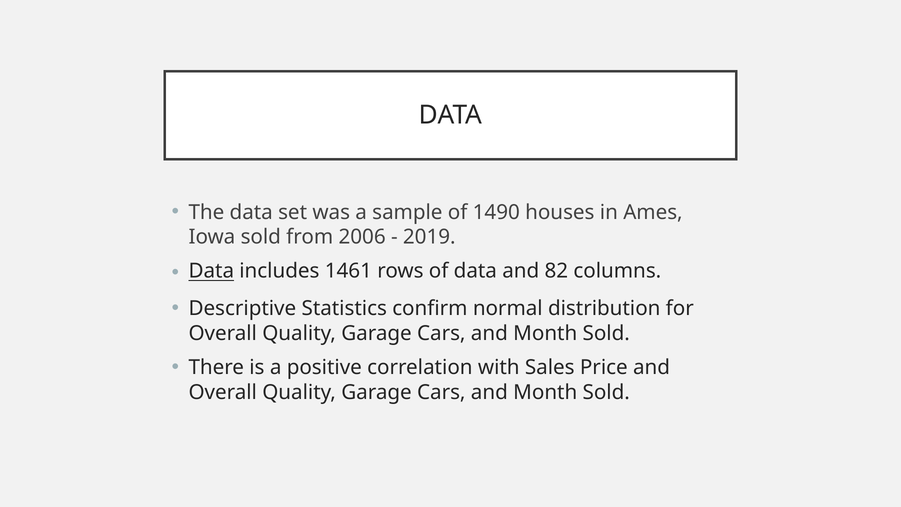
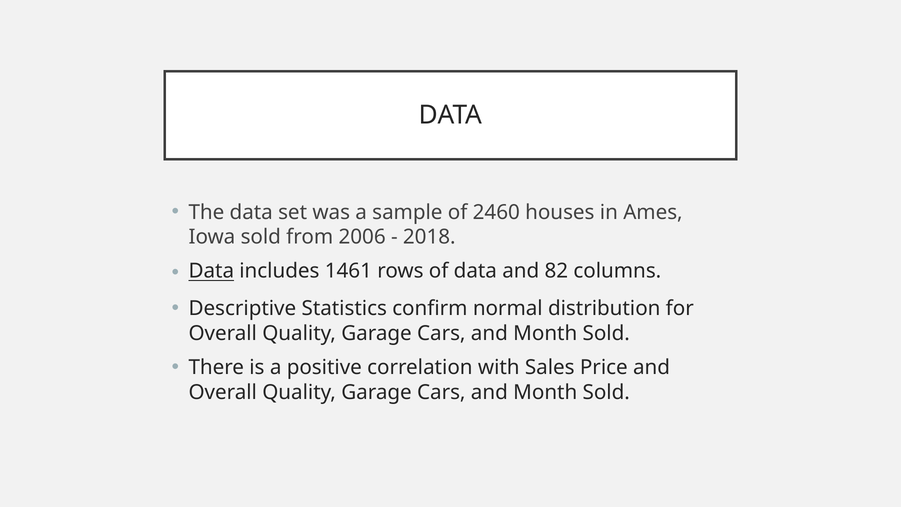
1490: 1490 -> 2460 (496, 212)
2019: 2019 -> 2018 (429, 237)
